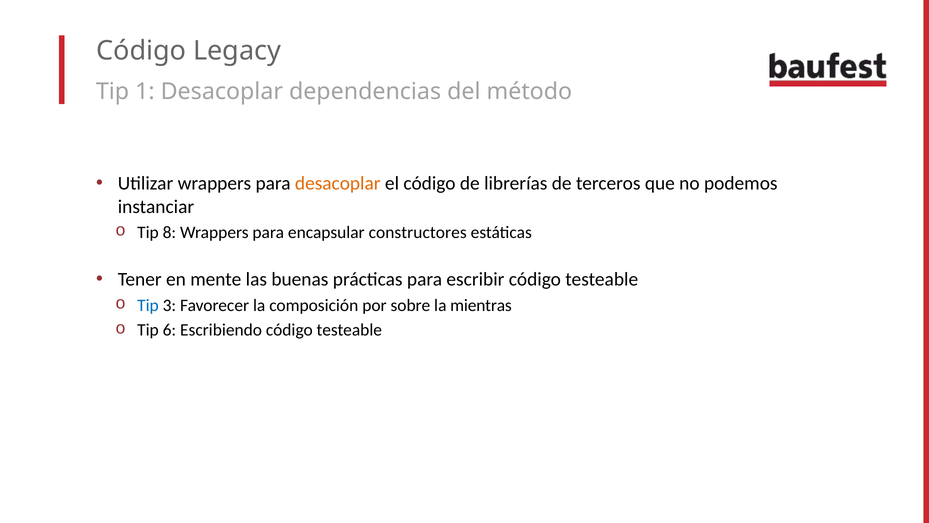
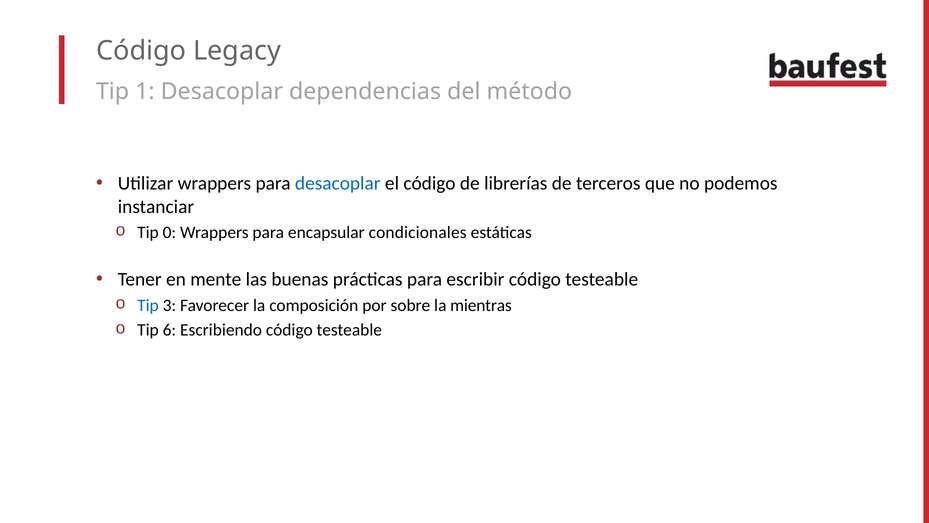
desacoplar colour: orange -> blue (338, 183)
8: 8 -> 0 (169, 232)
constructores: constructores -> condicionales (418, 232)
